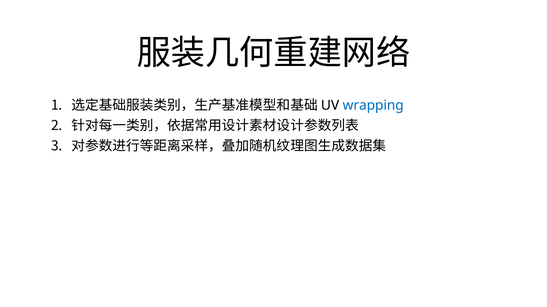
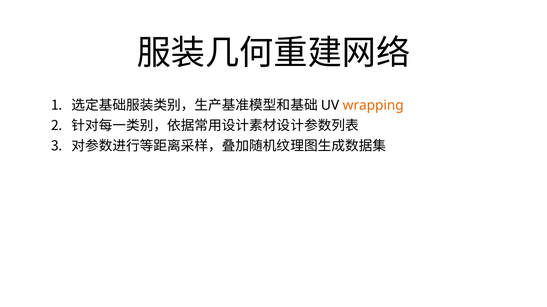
wrapping colour: blue -> orange (373, 105)
